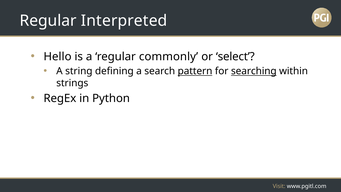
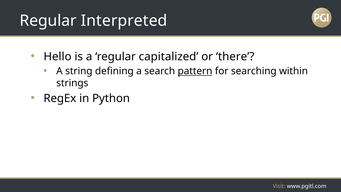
commonly: commonly -> capitalized (169, 56)
select: select -> there (235, 56)
searching underline: present -> none (254, 71)
